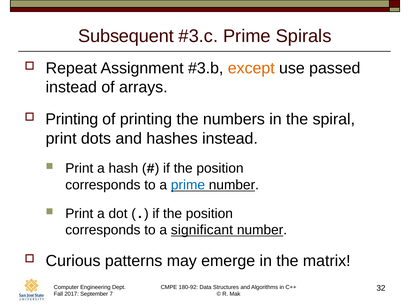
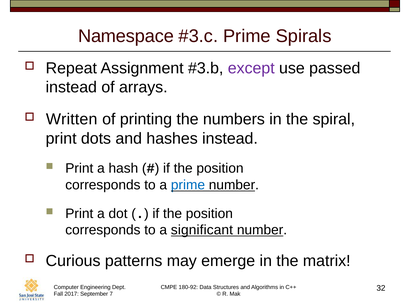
Subsequent: Subsequent -> Namespace (126, 36)
except colour: orange -> purple (251, 68)
Printing: Printing -> Written (72, 119)
